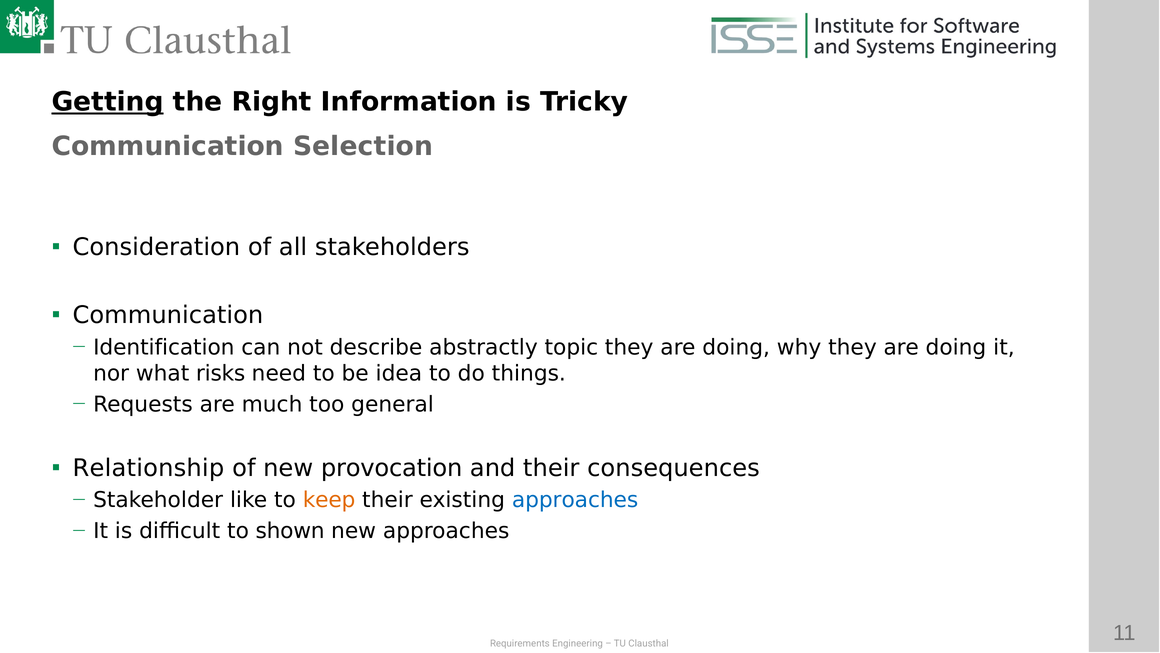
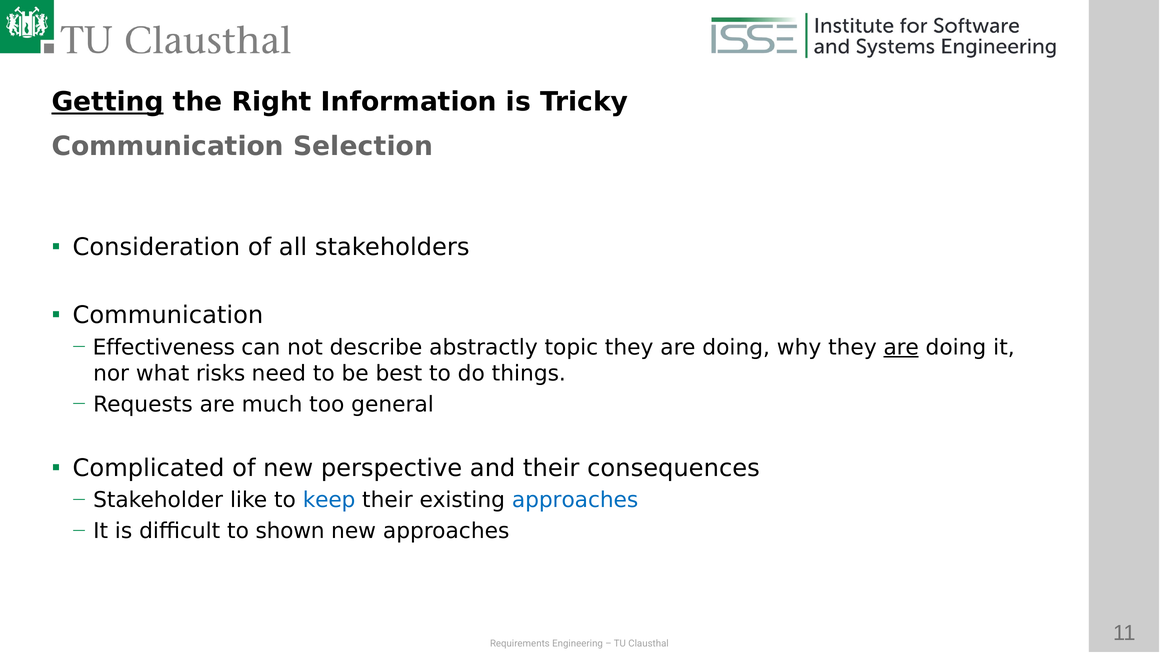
Identification: Identification -> Effectiveness (164, 347)
are underline: none -> present (901, 347)
idea: idea -> best (399, 373)
Relationship: Relationship -> Complicated (148, 468)
provocation: provocation -> perspective (392, 468)
keep colour: orange -> blue (329, 500)
